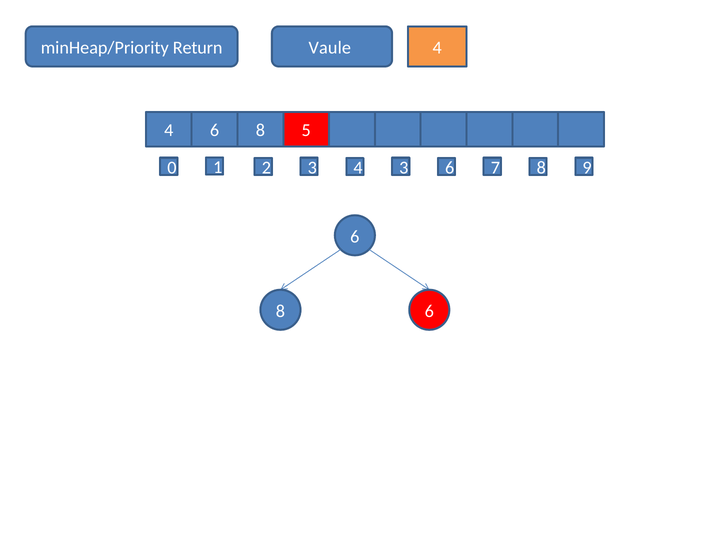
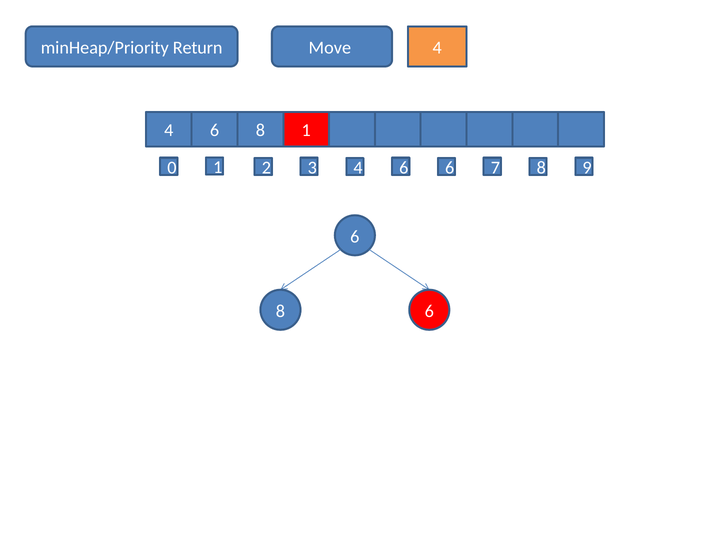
Vaule: Vaule -> Move (330, 48)
8 5: 5 -> 1 (306, 130)
3 4 3: 3 -> 6 (404, 168)
